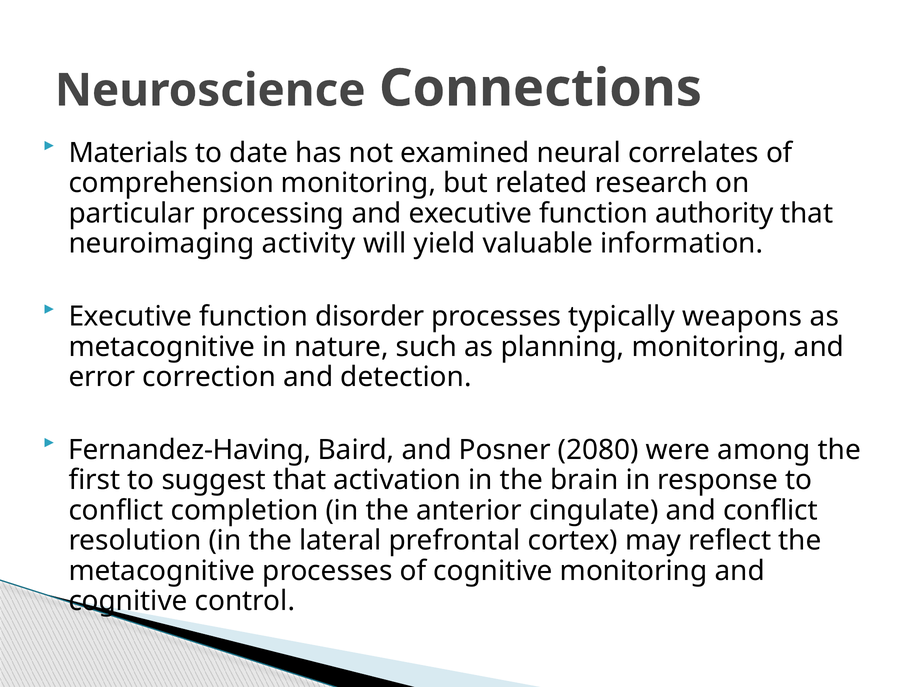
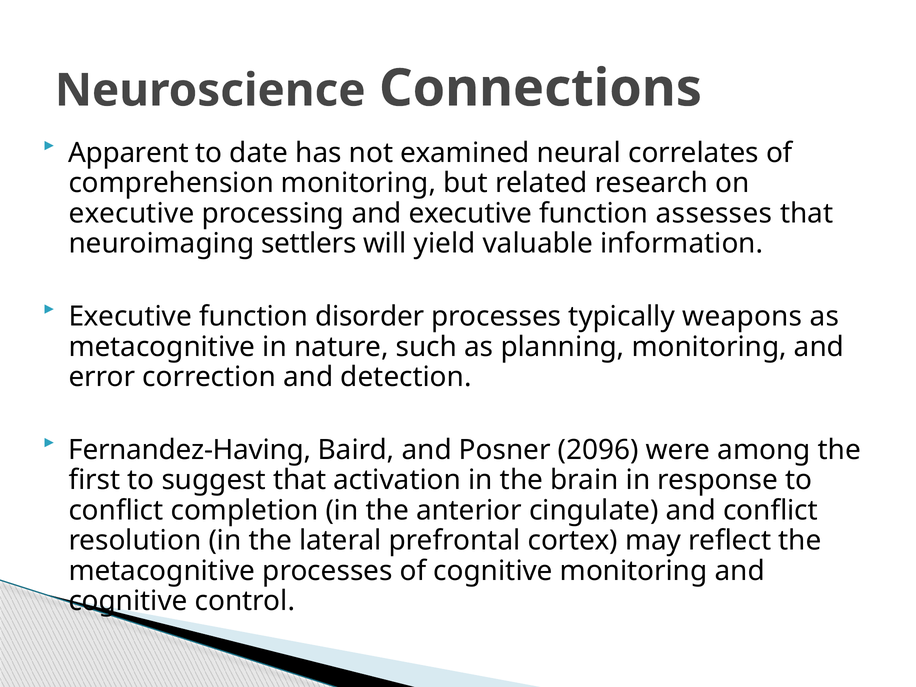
Materials: Materials -> Apparent (128, 153)
particular: particular -> executive (131, 213)
authority: authority -> assesses (714, 213)
activity: activity -> settlers (309, 244)
2080: 2080 -> 2096 (598, 450)
